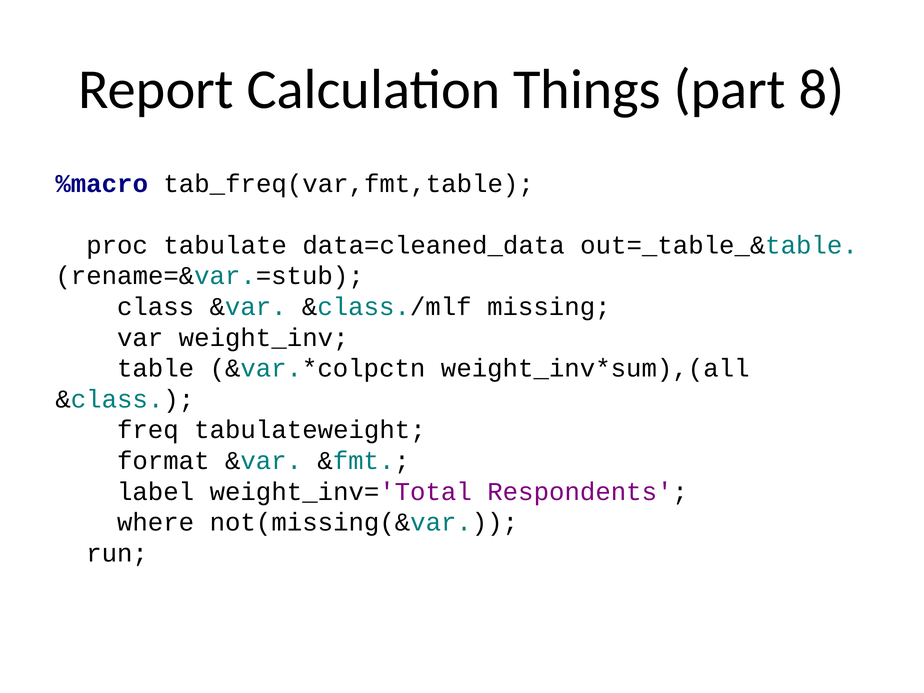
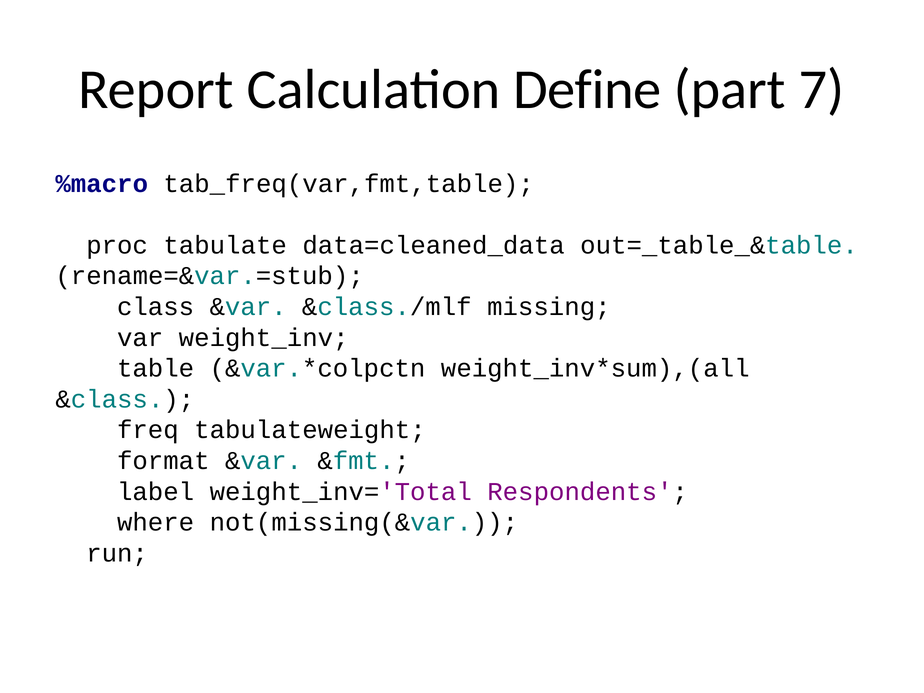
Things: Things -> Define (587, 89)
8: 8 -> 7 (821, 89)
